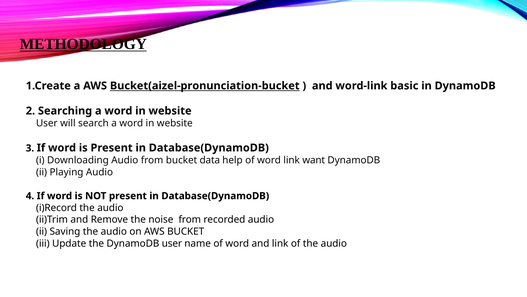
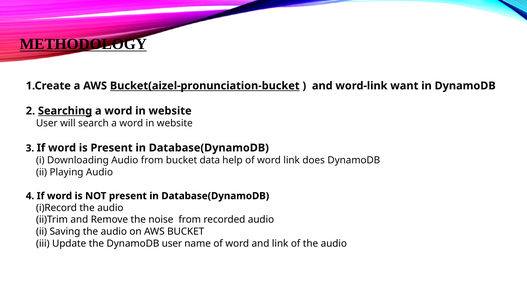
basic: basic -> want (404, 86)
Searching underline: none -> present (65, 111)
want: want -> does (314, 160)
